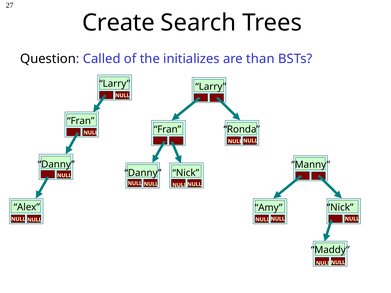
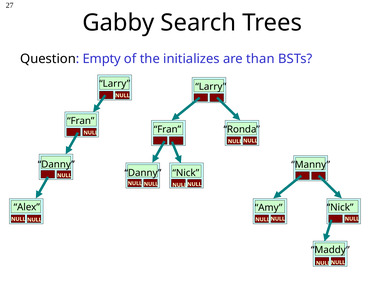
Create: Create -> Gabby (118, 23)
Called: Called -> Empty (102, 59)
